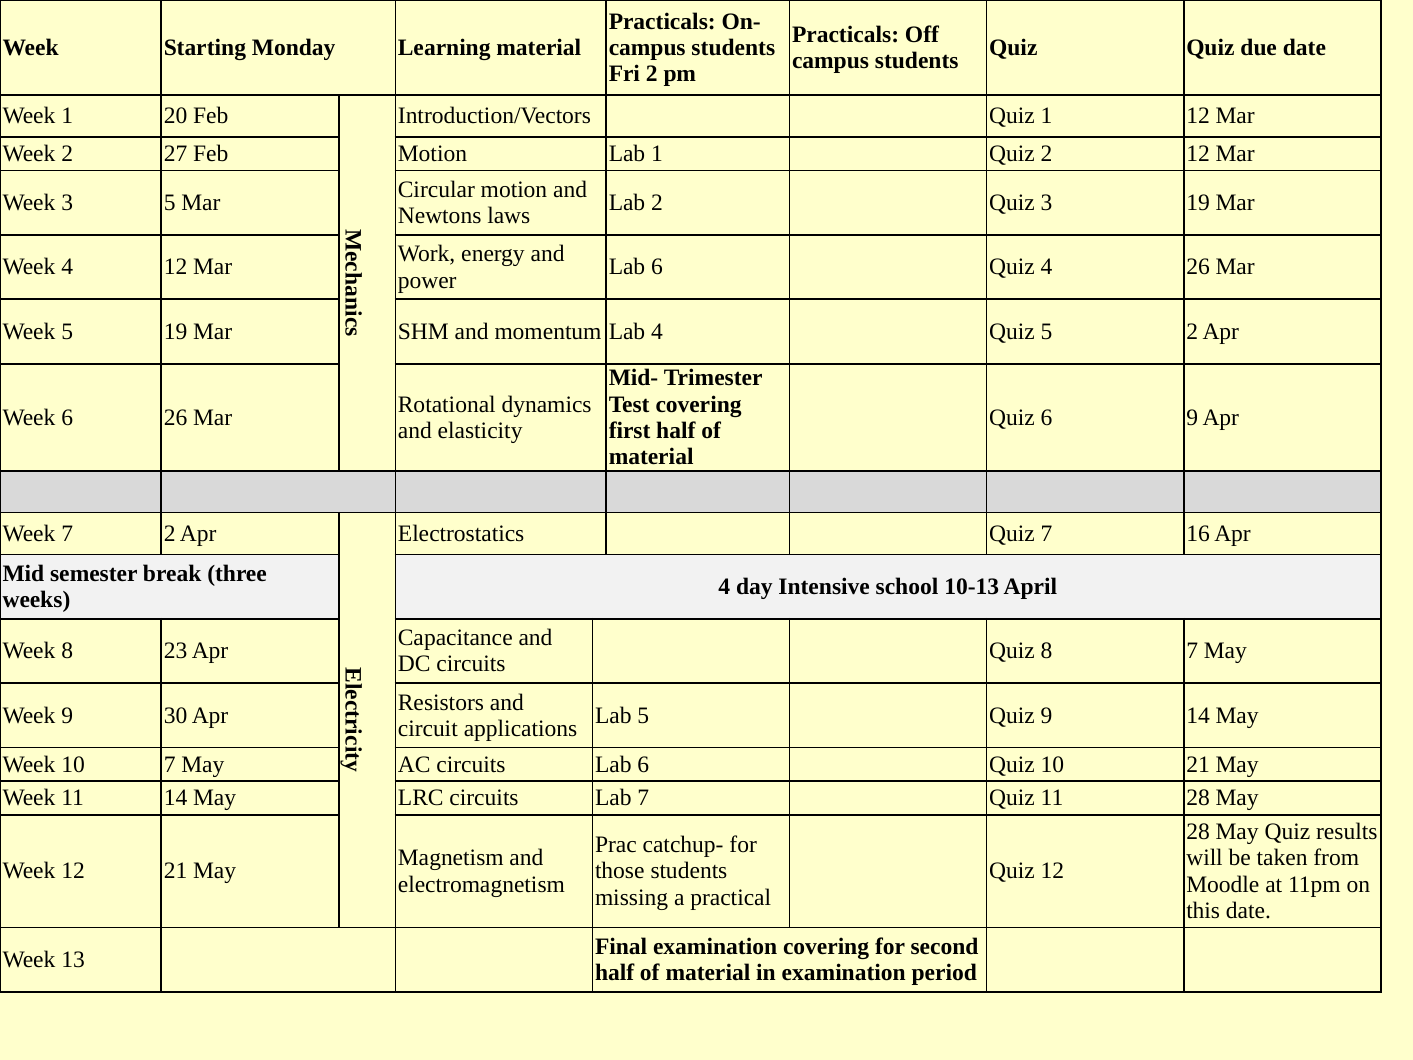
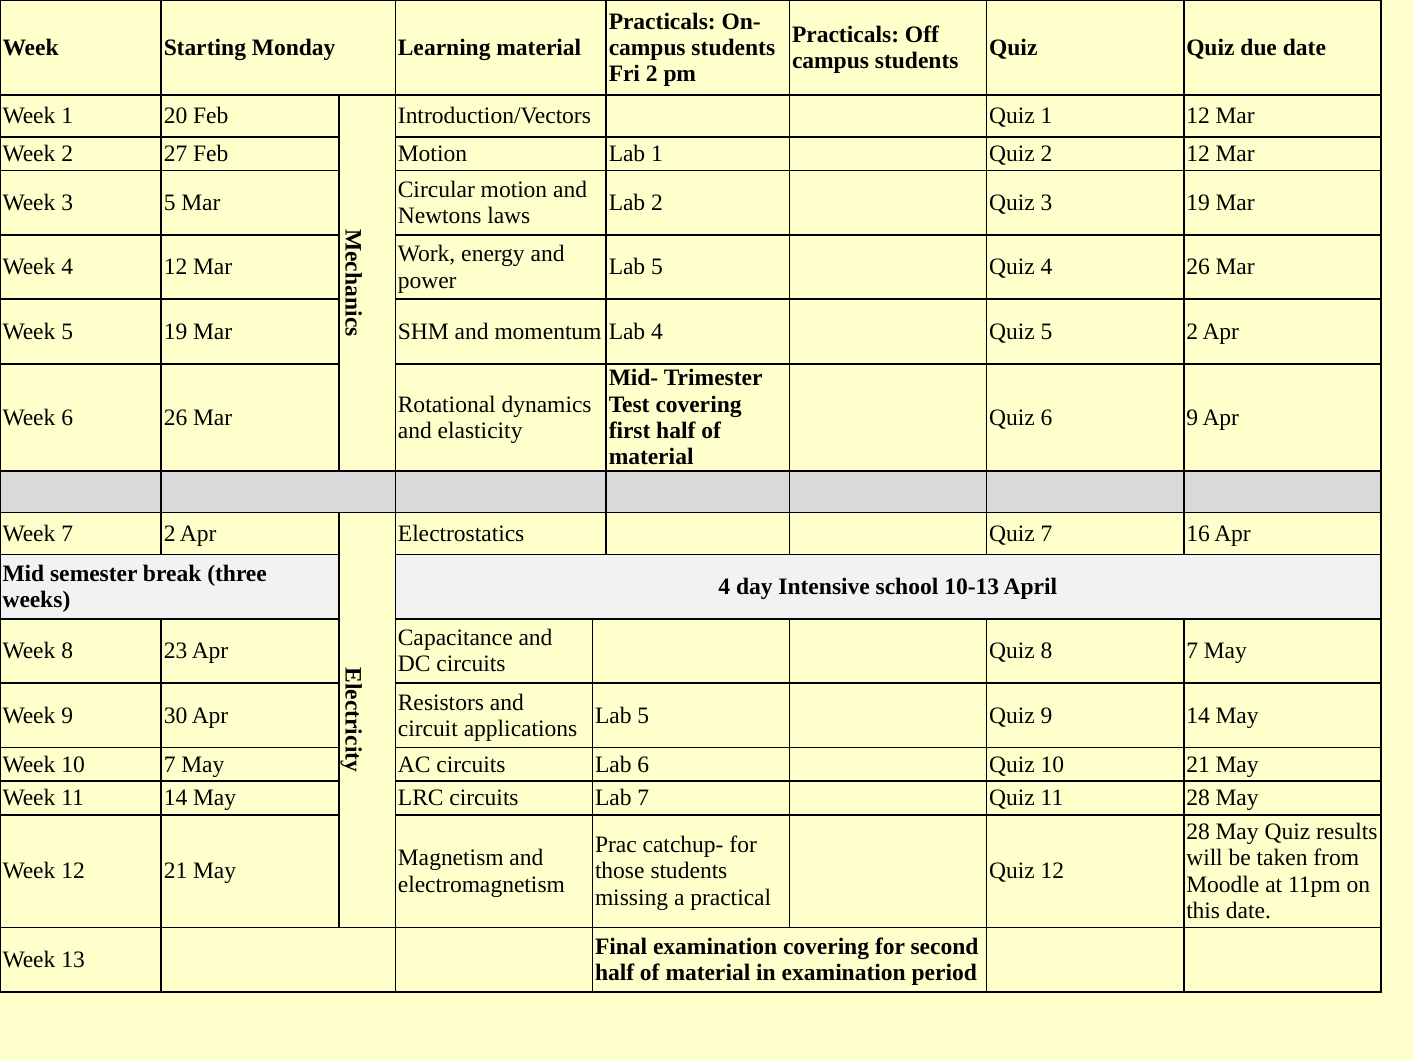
6: 6 -> 5 (657, 267)
